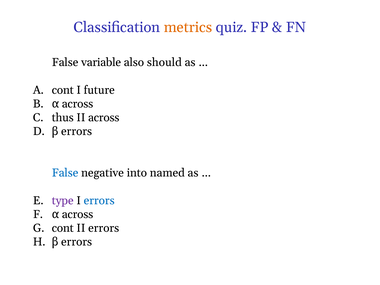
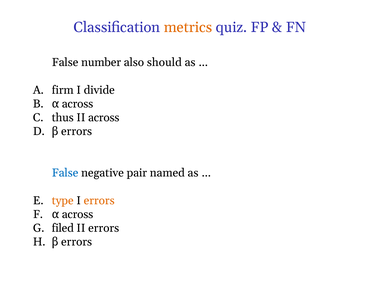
variable: variable -> number (101, 62)
cont: cont -> firm (63, 90)
future: future -> divide (99, 90)
into: into -> pair (137, 173)
type colour: purple -> orange (63, 201)
errors colour: blue -> orange (99, 201)
cont: cont -> filed (63, 228)
